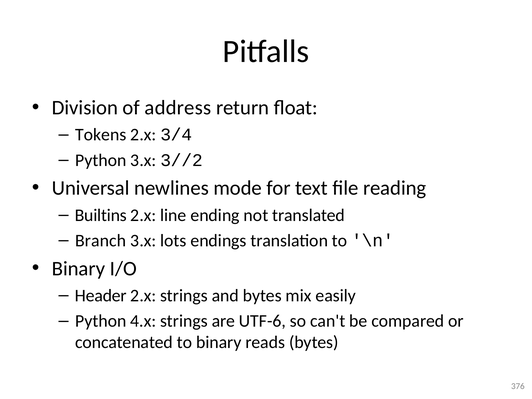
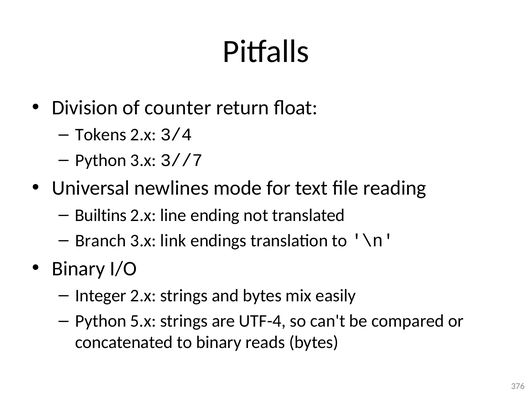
address: address -> counter (178, 108)
3//2: 3//2 -> 3//7 (182, 160)
lots: lots -> link (173, 241)
Header: Header -> Integer (101, 296)
4.x: 4.x -> 5.x (143, 321)
UTF-6: UTF-6 -> UTF-4 (262, 321)
